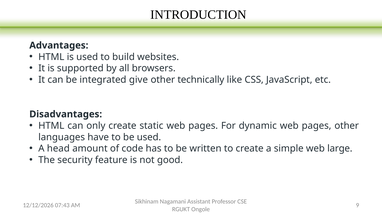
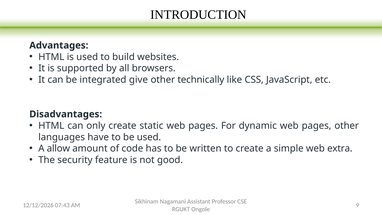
head: head -> allow (58, 149)
large: large -> extra (340, 149)
